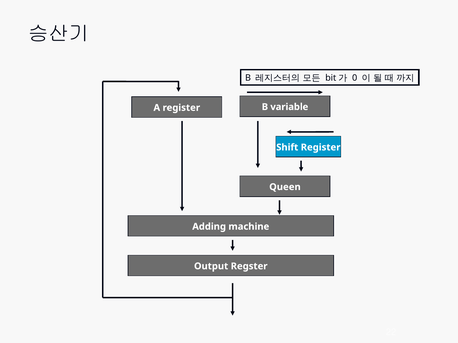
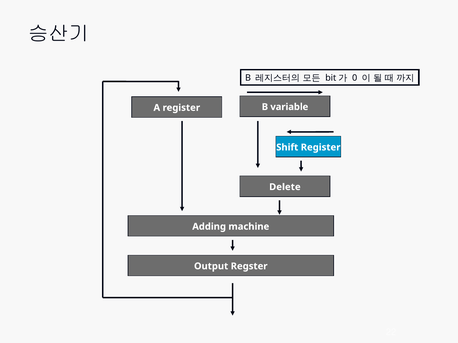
Queen: Queen -> Delete (285, 187)
